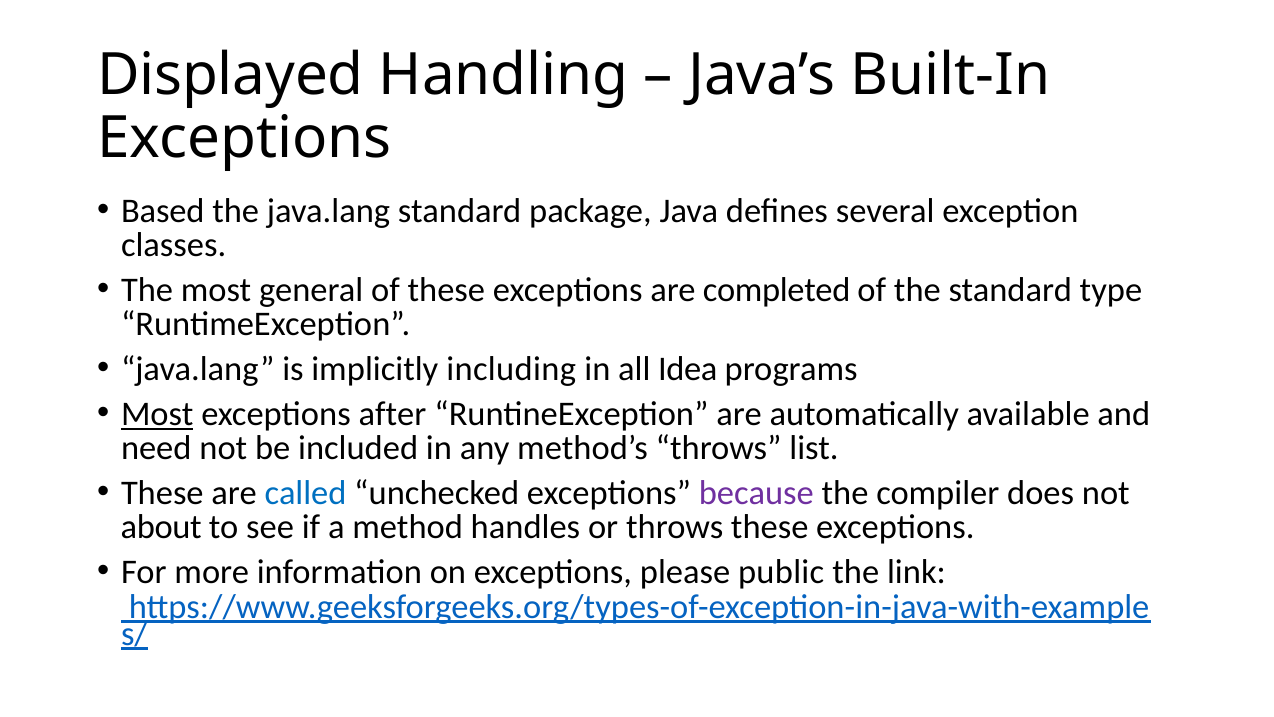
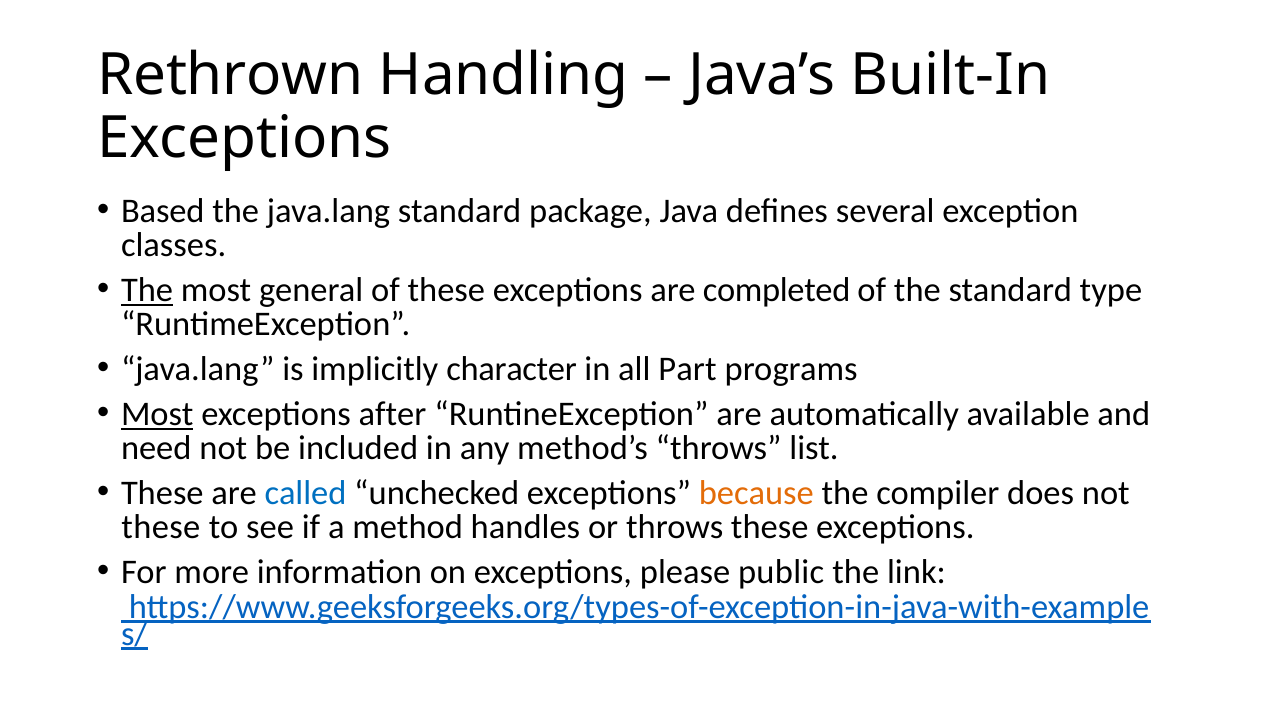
Displayed: Displayed -> Rethrown (230, 75)
The underline: none -> present (147, 290)
including: including -> character (512, 369)
Idea: Idea -> Part (688, 369)
because colour: purple -> orange (756, 493)
about: about -> these (161, 527)
